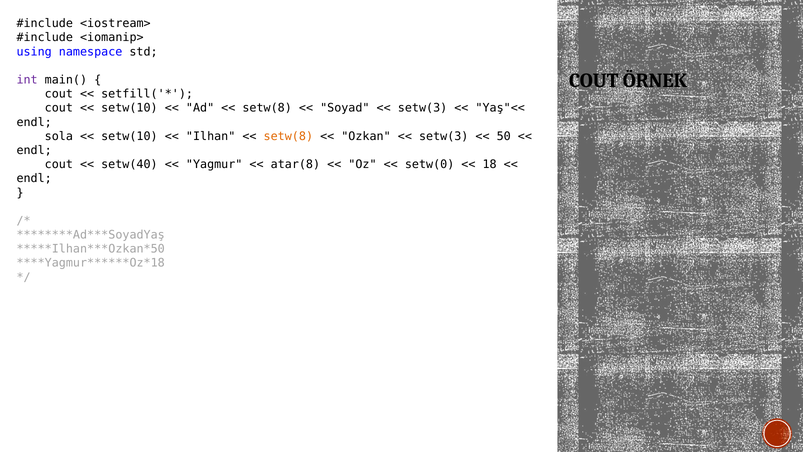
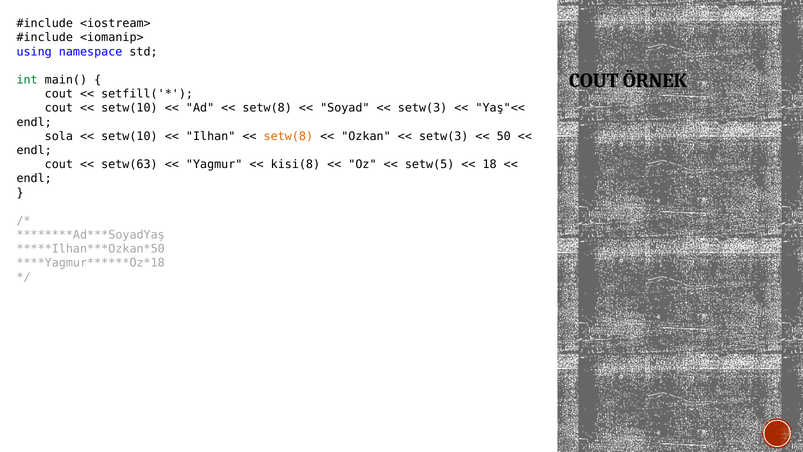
int colour: purple -> green (27, 80)
setw(40: setw(40 -> setw(63 (129, 164)
atar(8: atar(8 -> kisi(8 (295, 164)
setw(0: setw(0 -> setw(5 (430, 164)
